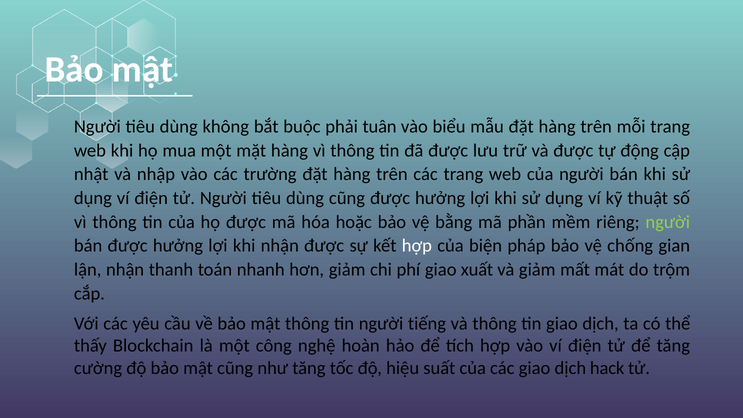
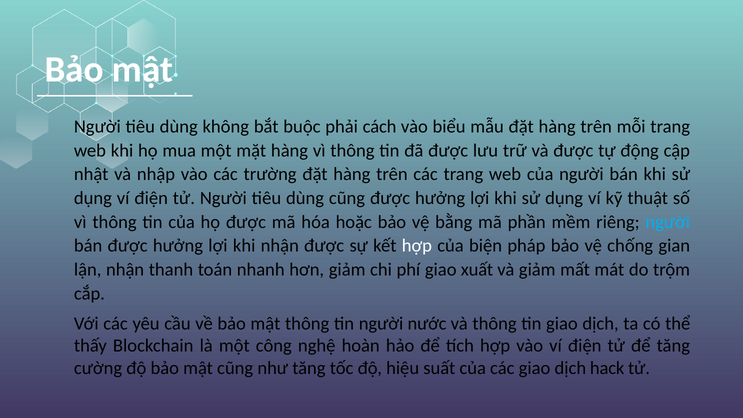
tuân: tuân -> cách (380, 127)
người colour: light green -> light blue (668, 222)
tiếng: tiếng -> nước (427, 323)
